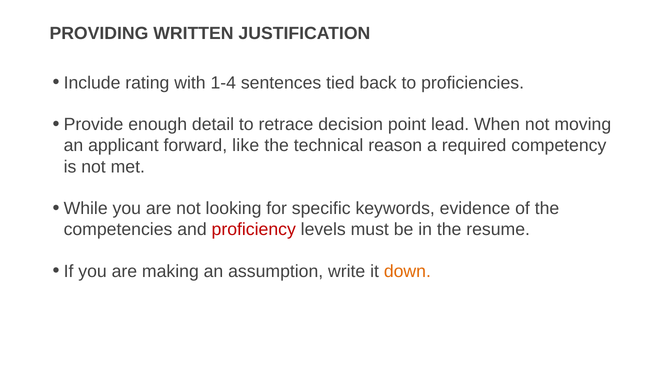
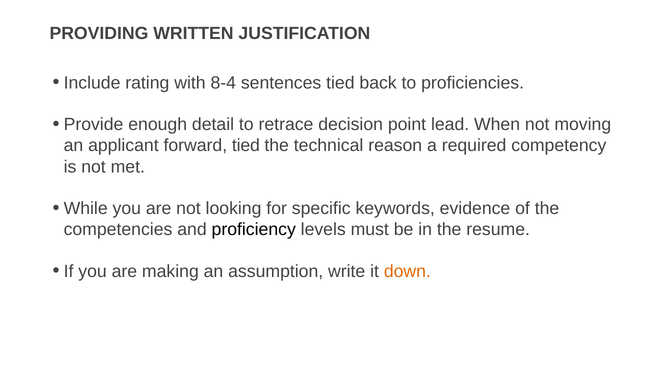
1-4: 1-4 -> 8-4 (223, 83)
forward like: like -> tied (246, 146)
proficiency colour: red -> black (254, 230)
